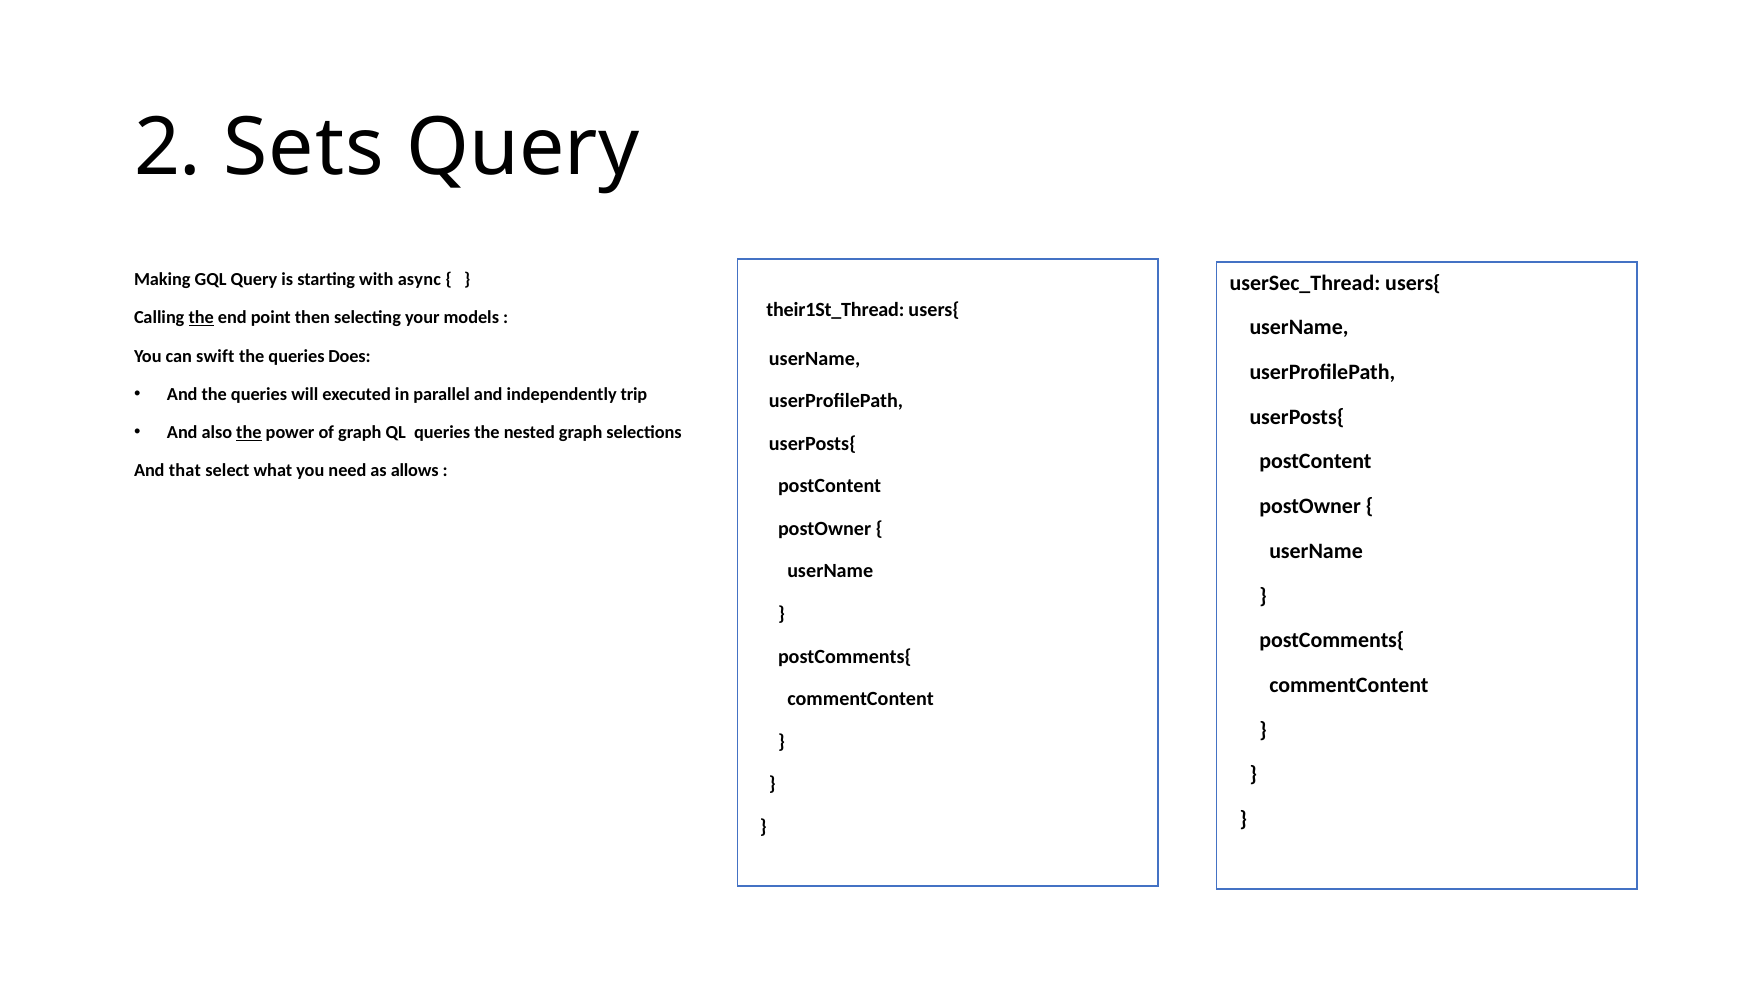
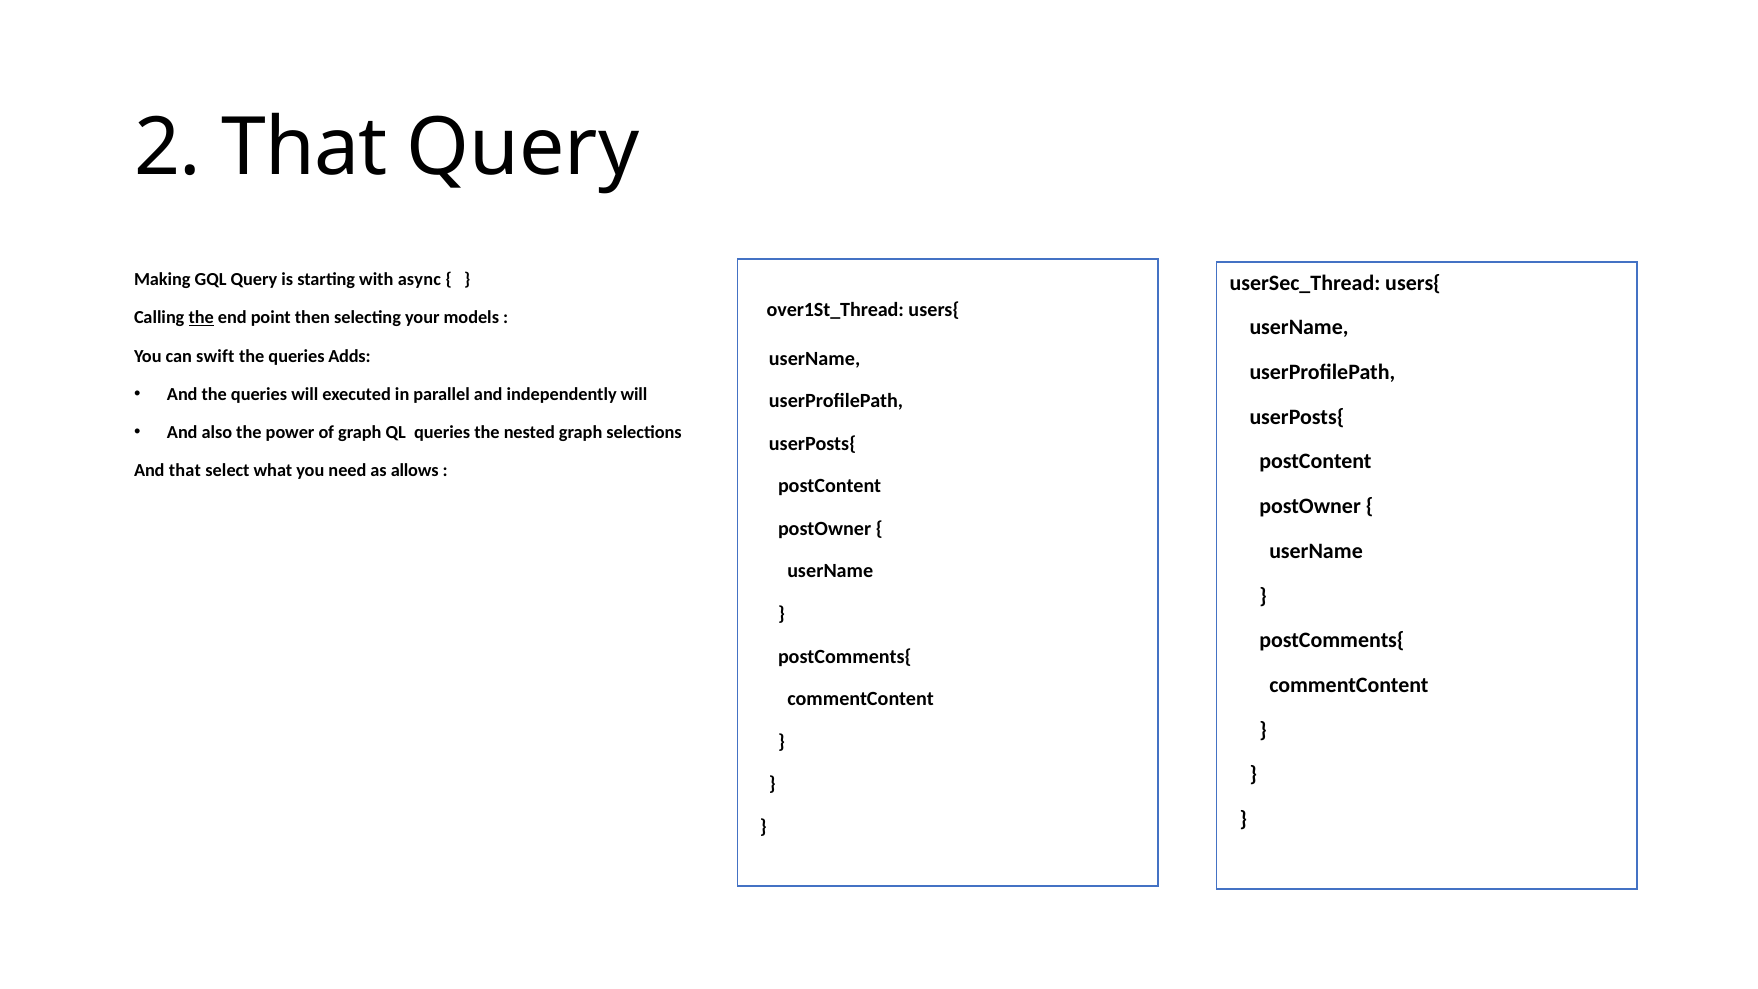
2 Sets: Sets -> That (305, 148)
their1St_Thread: their1St_Thread -> over1St_Thread (835, 310)
Does: Does -> Adds (349, 356)
independently trip: trip -> will (634, 394)
the underline: present -> none (249, 432)
